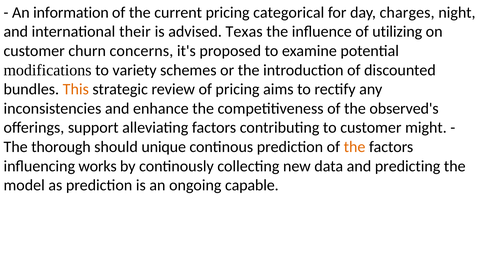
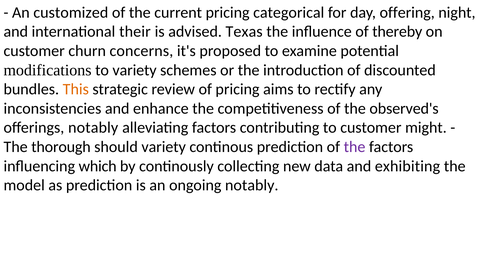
information: information -> customized (71, 12)
charges: charges -> offering (407, 12)
utilizing: utilizing -> thereby (397, 32)
offerings support: support -> notably (93, 128)
should unique: unique -> variety (164, 147)
the colour: orange -> purple (355, 147)
works: works -> which (98, 166)
predicting: predicting -> exhibiting (407, 166)
ongoing capable: capable -> notably (252, 185)
